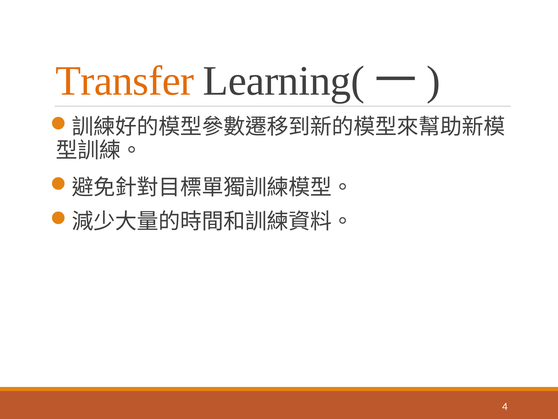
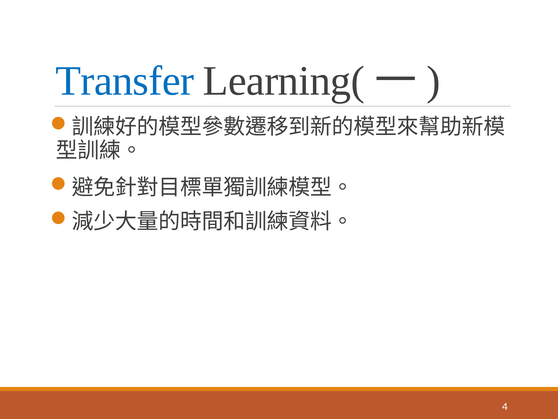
Transfer colour: orange -> blue (125, 81)
